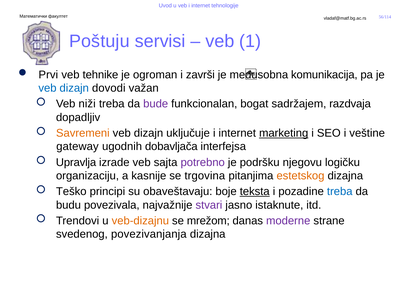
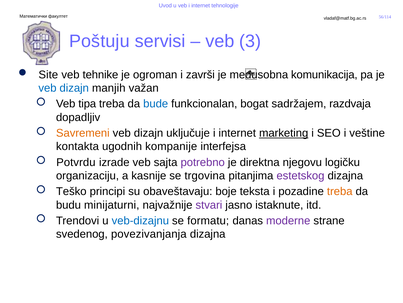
1: 1 -> 3 (250, 41)
Prvi: Prvi -> Site (48, 75)
dovodi: dovodi -> manjih (109, 88)
niži: niži -> tipa (87, 104)
bude colour: purple -> blue (156, 104)
gateway: gateway -> kontakta (78, 146)
dobavljača: dobavljača -> kompanije (171, 146)
Upravlja: Upravlja -> Potvrdu (76, 162)
podršku: podršku -> direktna (260, 162)
estetskog colour: orange -> purple (300, 175)
teksta underline: present -> none (255, 191)
treba colour: blue -> orange (340, 191)
povezivala: povezivala -> minijaturni (112, 204)
veb-dizajnu colour: orange -> blue (140, 220)
mrežom: mrežom -> formatu (208, 220)
